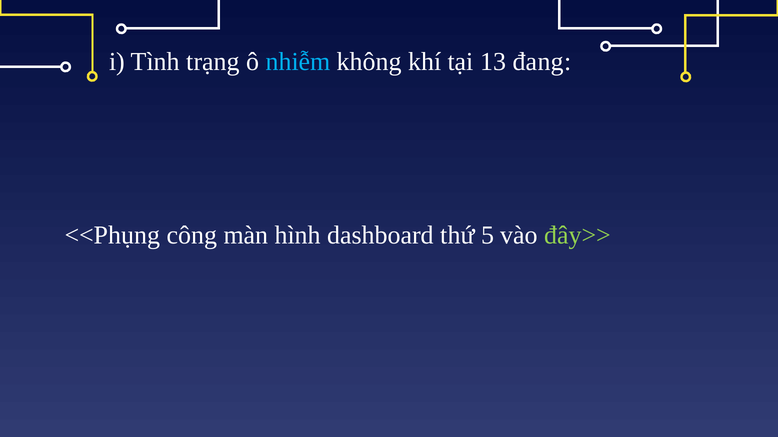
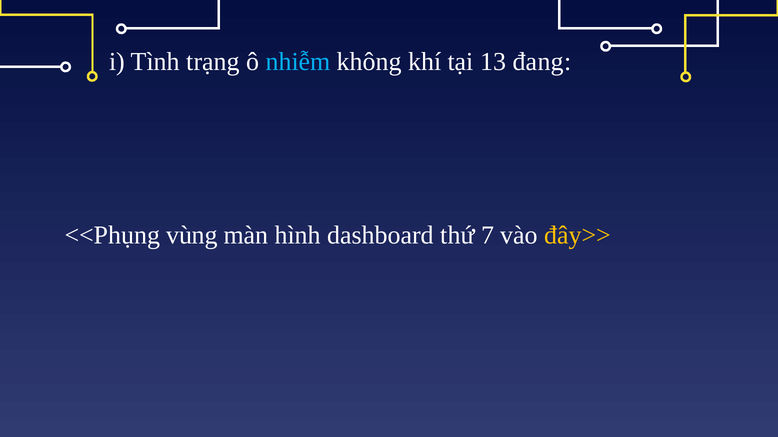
công: công -> vùng (192, 235)
5: 5 -> 7 (488, 235)
đây>> colour: light green -> yellow (578, 235)
